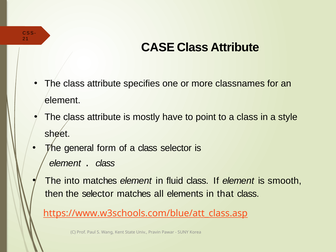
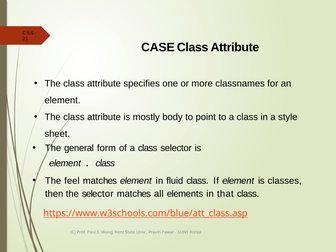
have: have -> body (173, 117)
into: into -> feel (72, 181)
smooth: smooth -> classes (285, 181)
